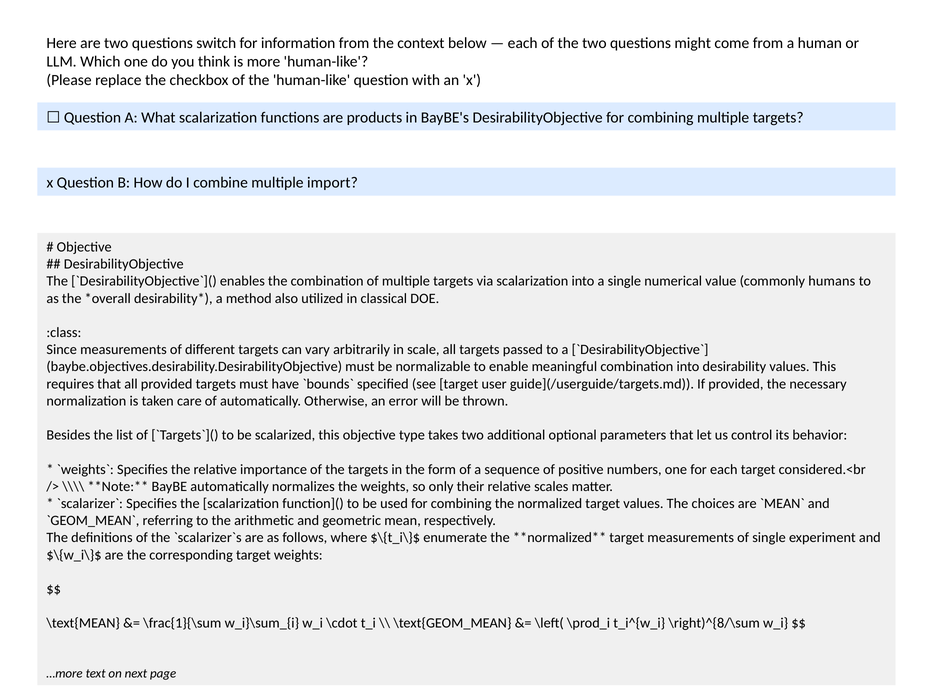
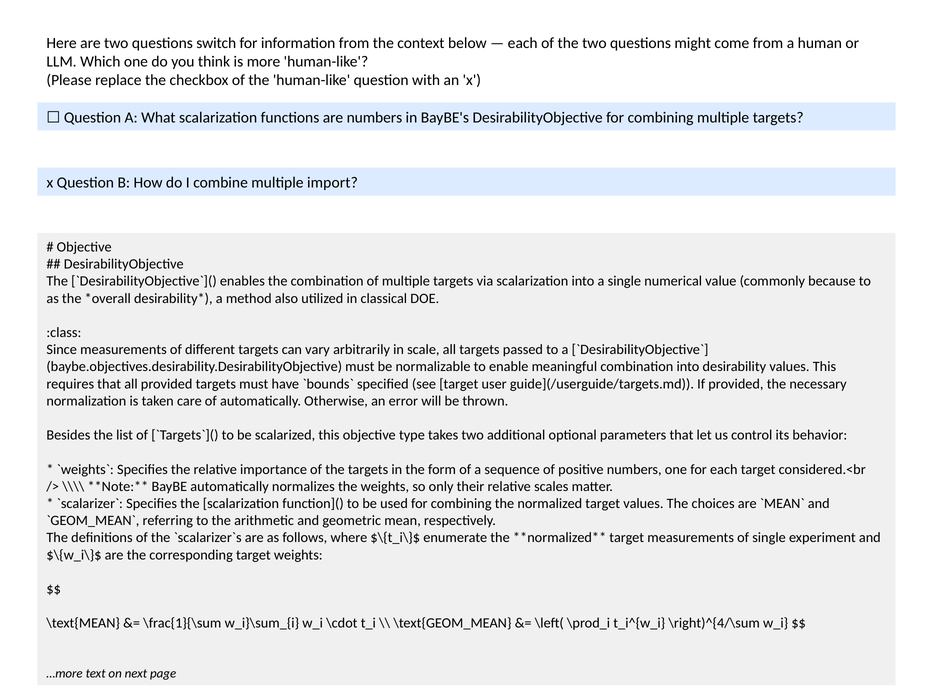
are products: products -> numbers (374, 118)
humans: humans -> because (832, 282)
\right)^{8/\sum: \right)^{8/\sum -> \right)^{4/\sum (714, 624)
